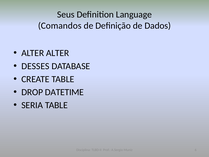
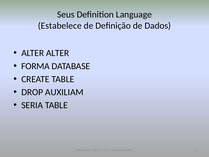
Comandos: Comandos -> Estabelece (60, 26)
DESSES: DESSES -> FORMA (35, 66)
DATETIME: DATETIME -> AUXILIAM (64, 92)
